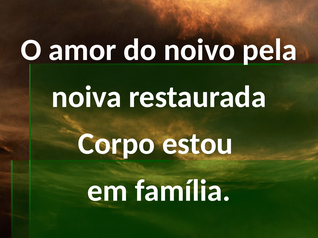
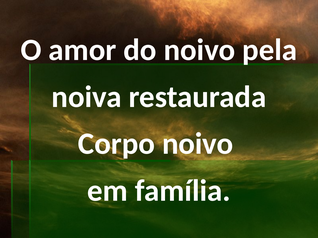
Corpo estou: estou -> noivo (198, 144)
